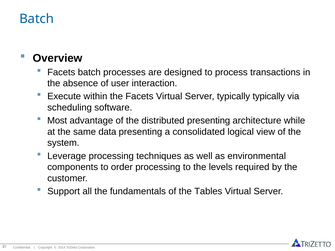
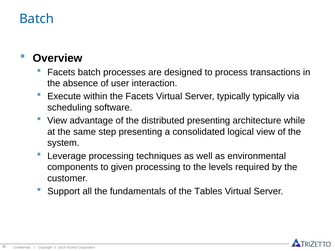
Most: Most -> View (57, 121)
data: data -> step (107, 132)
order: order -> given (122, 167)
